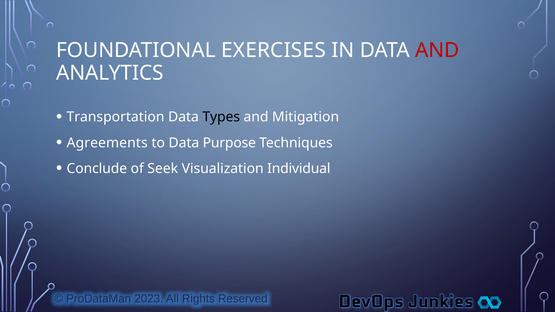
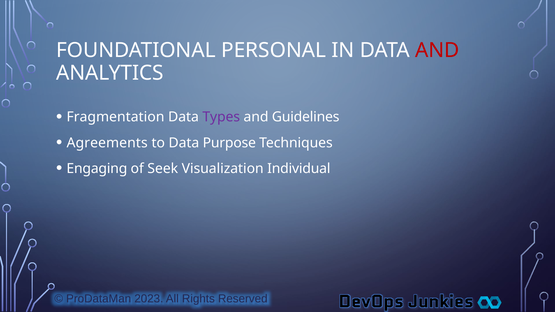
EXERCISES: EXERCISES -> PERSONAL (274, 50)
Transportation: Transportation -> Fragmentation (115, 117)
Types colour: black -> purple (221, 117)
Mitigation: Mitigation -> Guidelines (306, 117)
Conclude: Conclude -> Engaging (97, 169)
